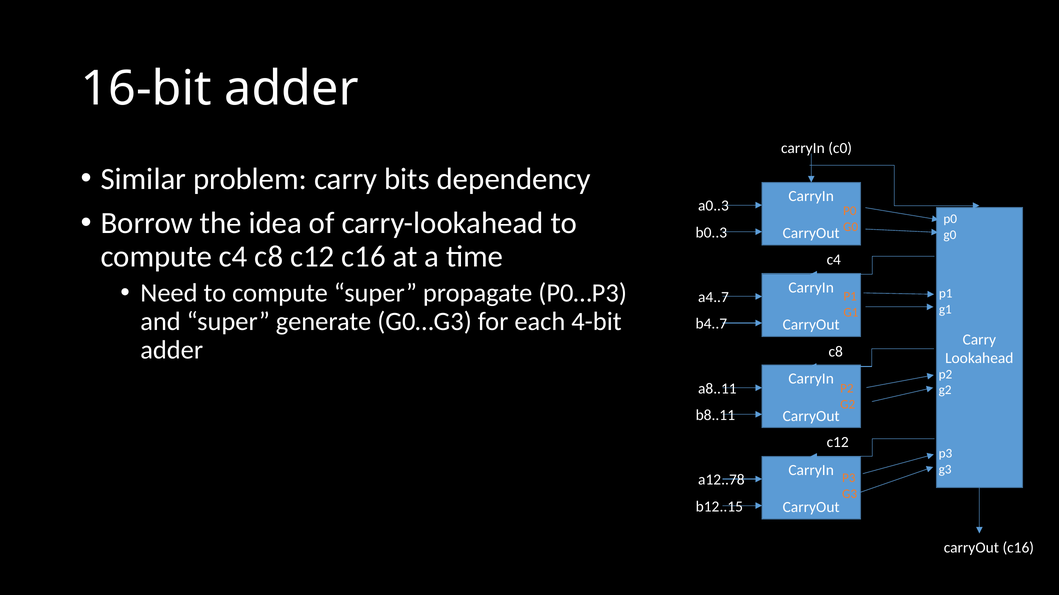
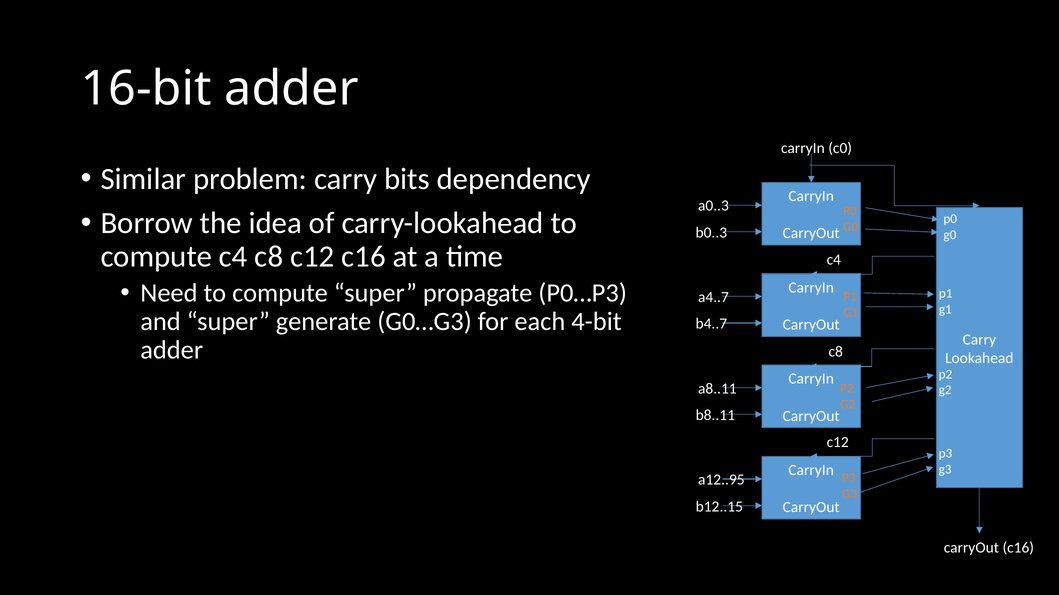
a12..78: a12..78 -> a12..95 (721, 480)
